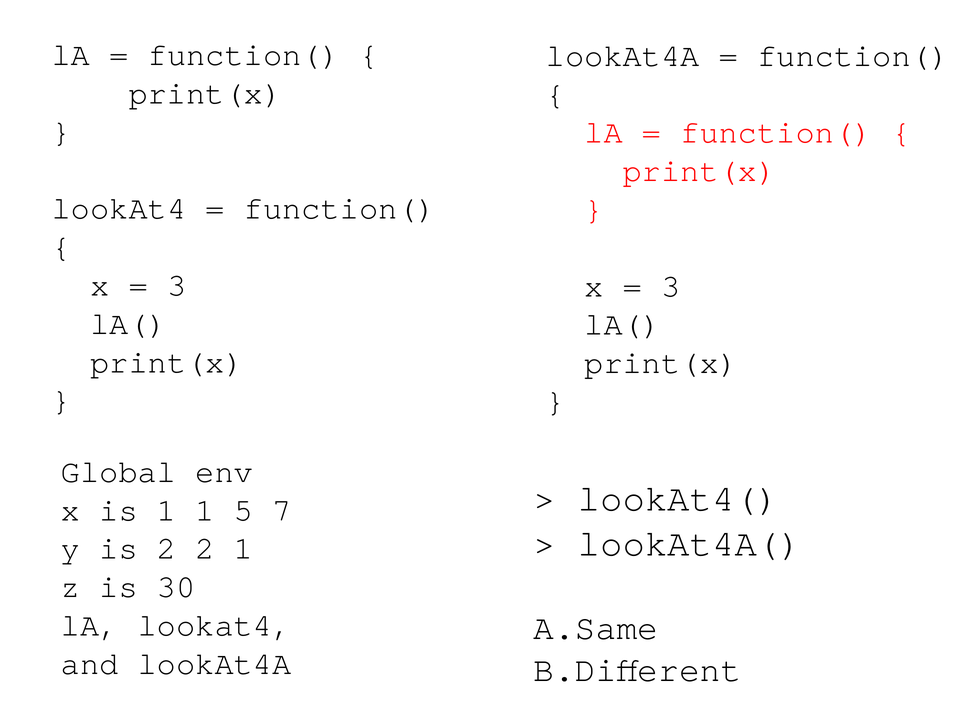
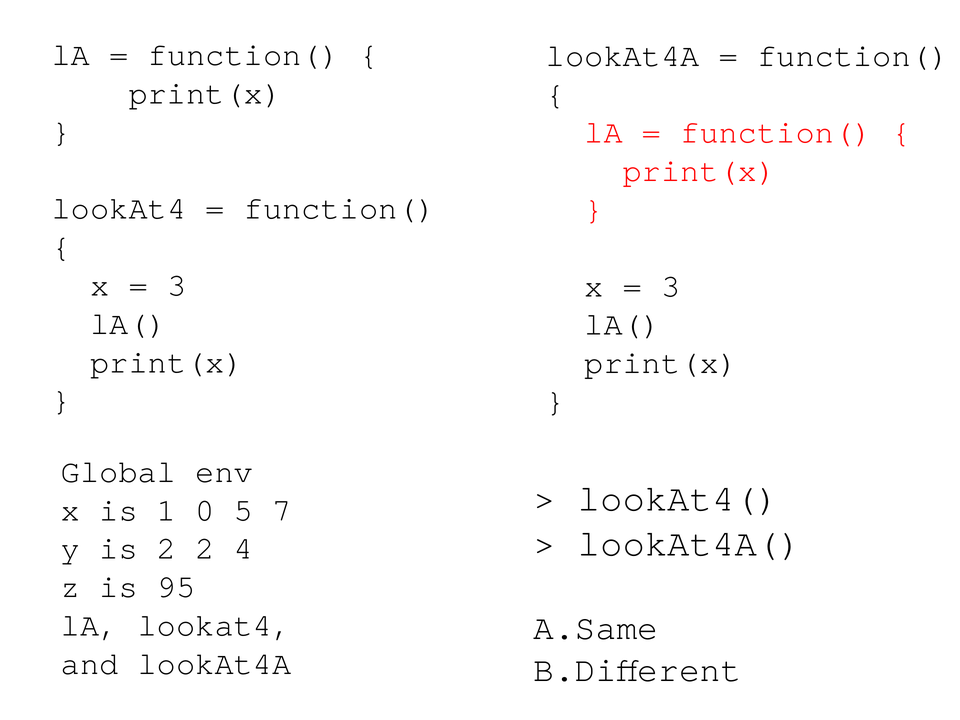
1 1: 1 -> 0 (205, 510)
2 1: 1 -> 4 (243, 548)
30: 30 -> 95 (176, 587)
